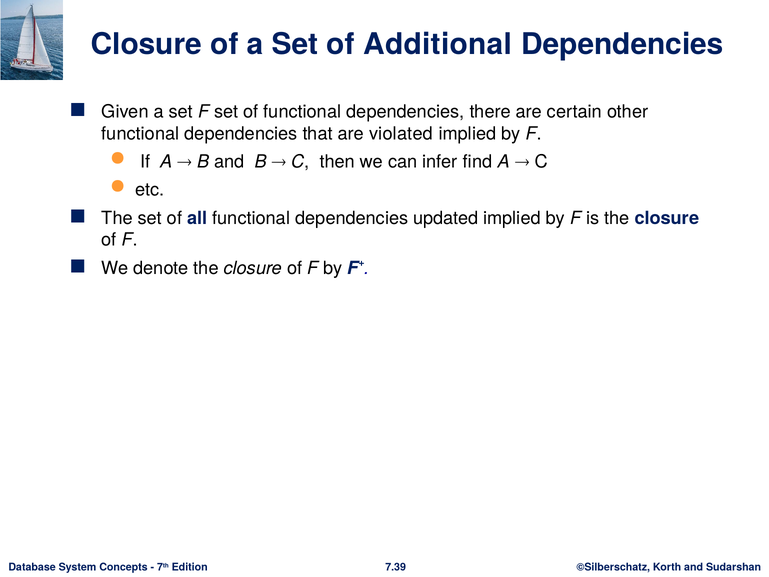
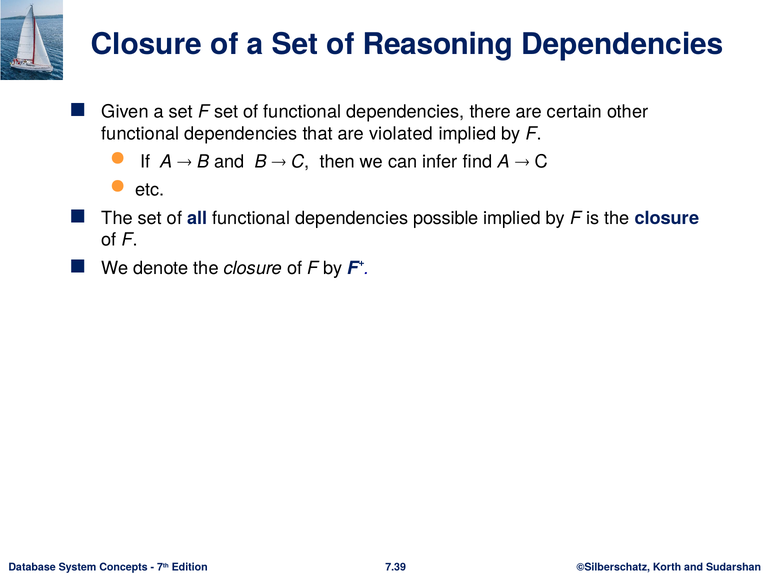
Additional: Additional -> Reasoning (438, 44)
updated: updated -> possible (446, 218)
